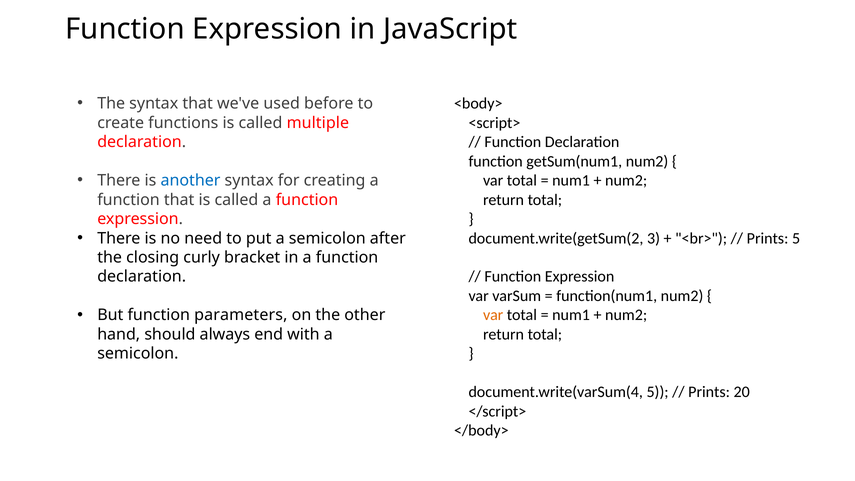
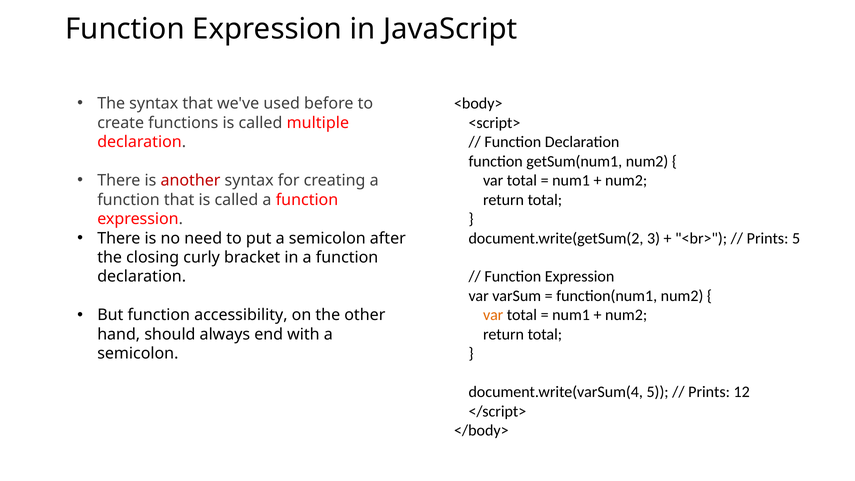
another colour: blue -> red (190, 180)
parameters: parameters -> accessibility (241, 315)
20: 20 -> 12 (742, 392)
